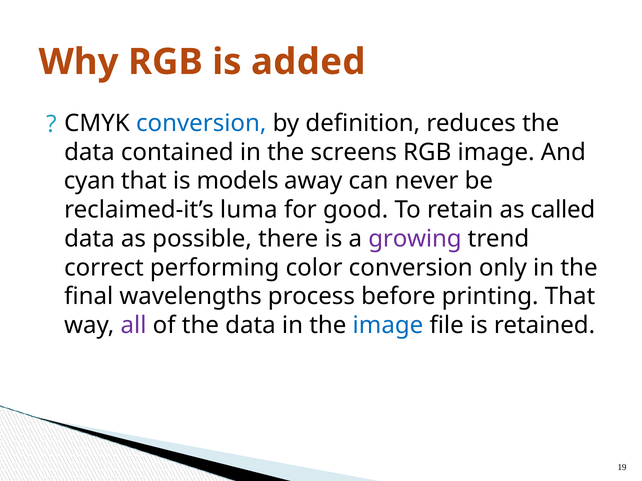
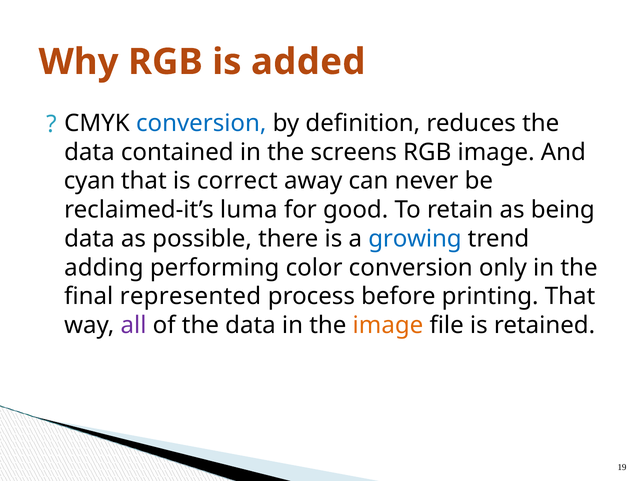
models: models -> correct (237, 181)
called: called -> being (563, 210)
growing colour: purple -> blue (415, 239)
correct: correct -> adding (104, 268)
wavelengths: wavelengths -> represented (190, 297)
image colour: blue -> orange (388, 326)
